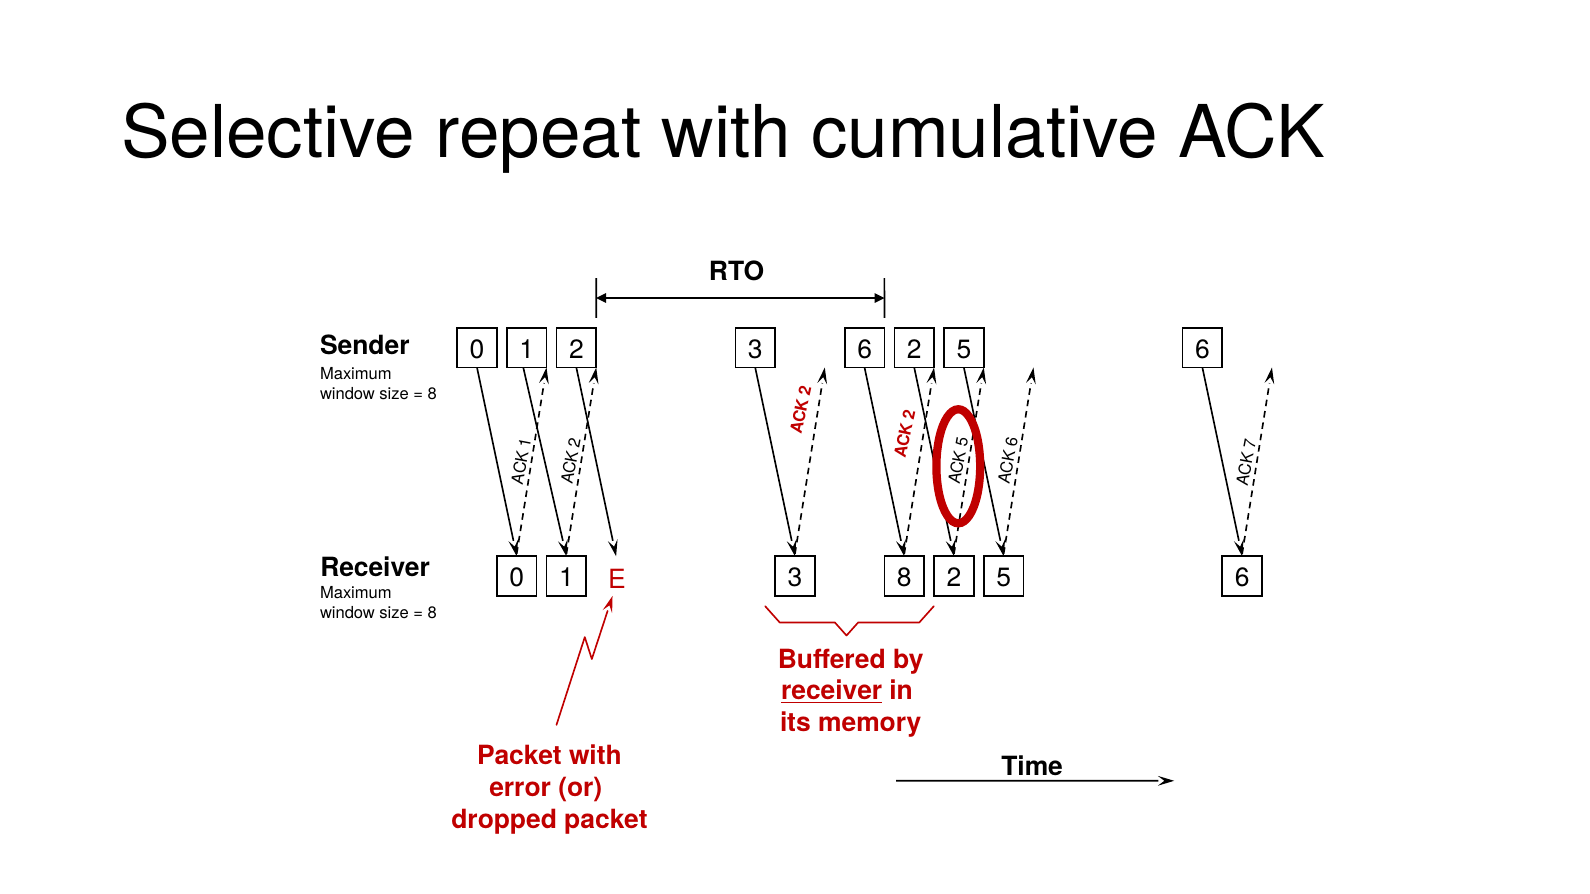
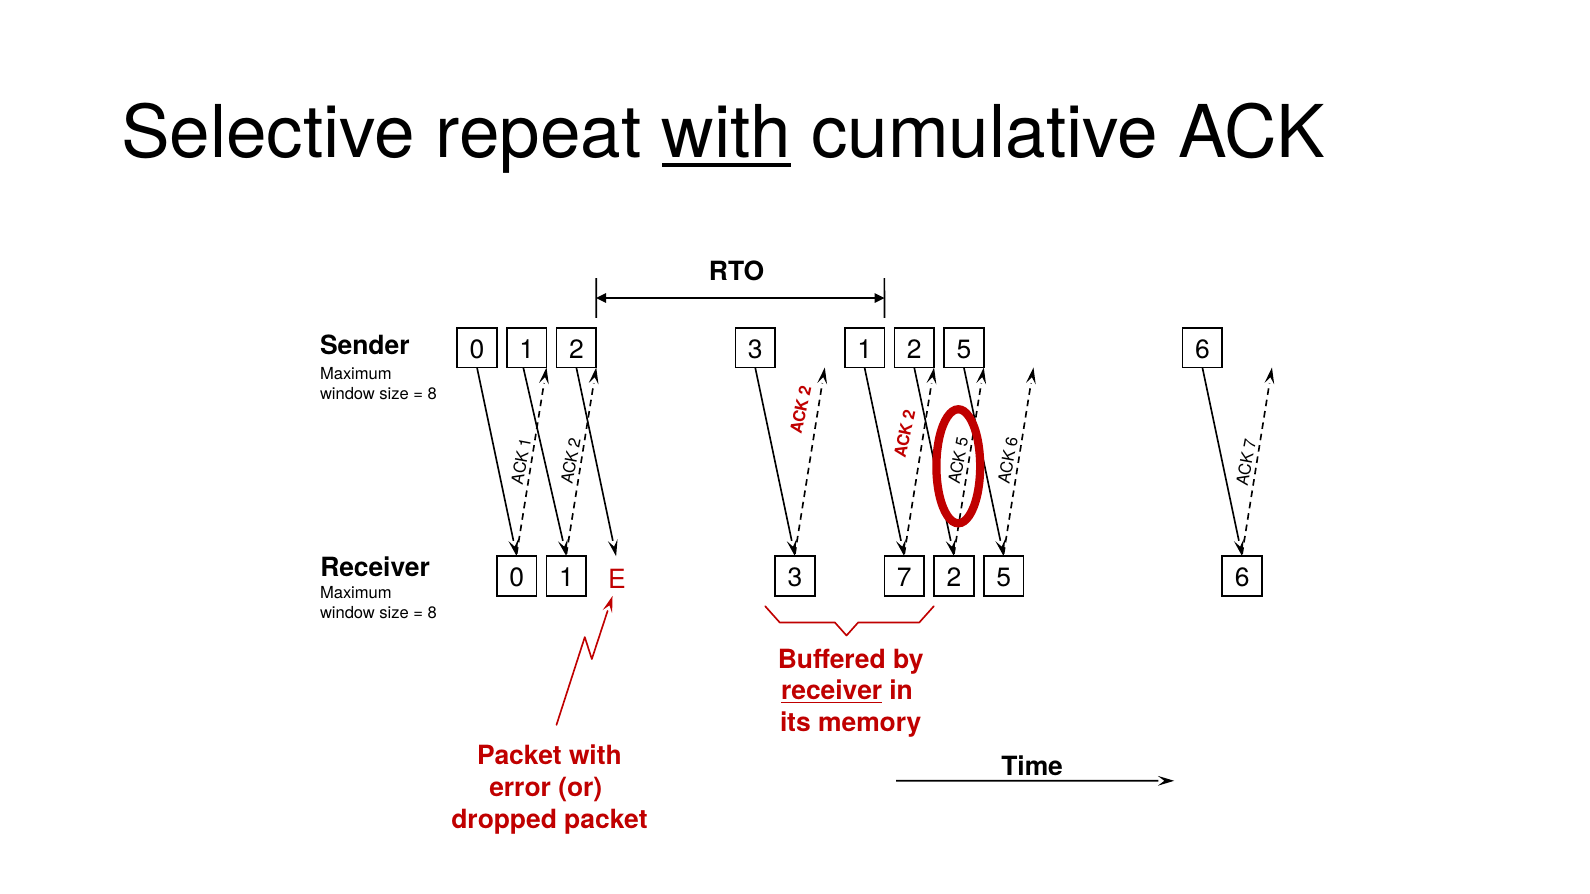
with underline: none -> present (726, 134)
3 6: 6 -> 1 (865, 350)
3 8: 8 -> 7 (904, 578)
